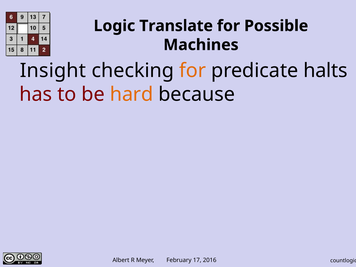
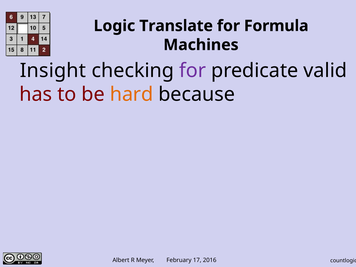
Possible: Possible -> Formula (276, 26)
for colour: orange -> purple (193, 71)
halts: halts -> valid (325, 71)
